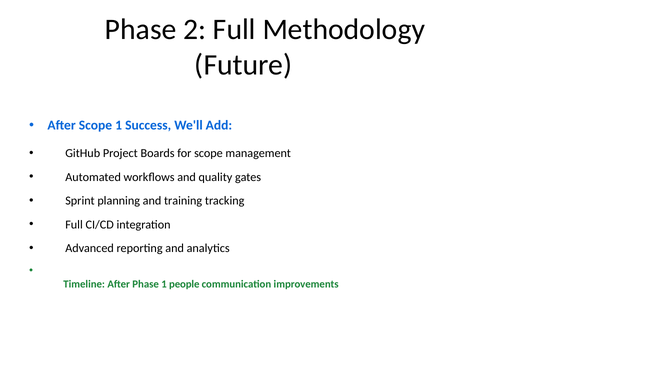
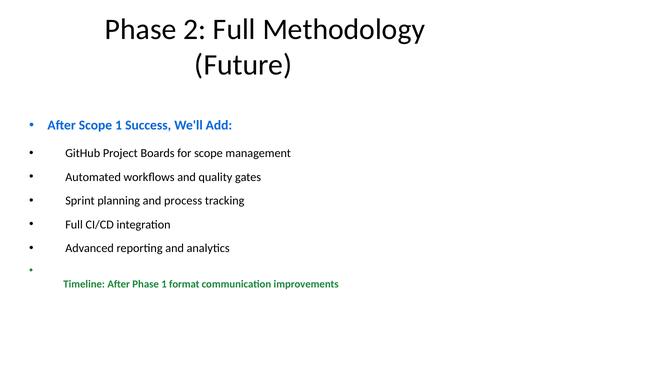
training: training -> process (183, 201)
people: people -> format (184, 284)
